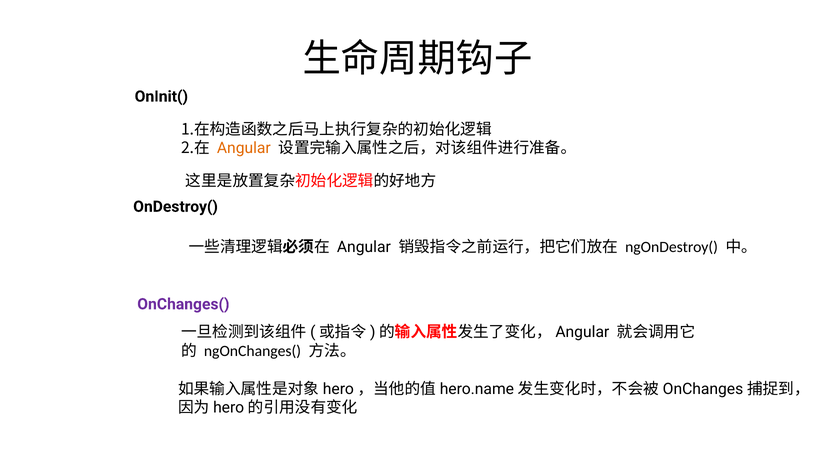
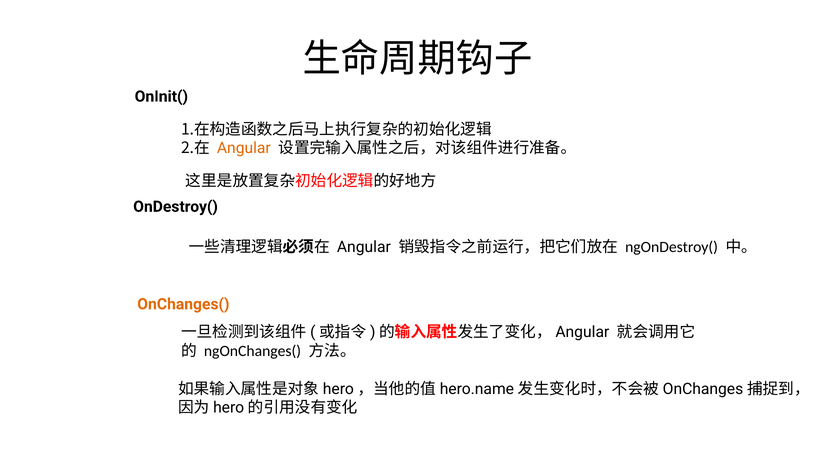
OnChanges( colour: purple -> orange (183, 304)
